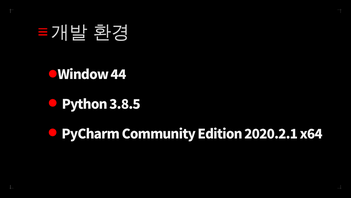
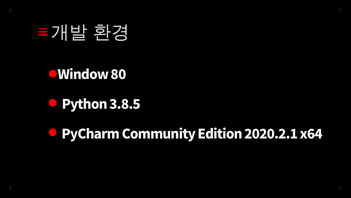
44: 44 -> 80 (119, 74)
